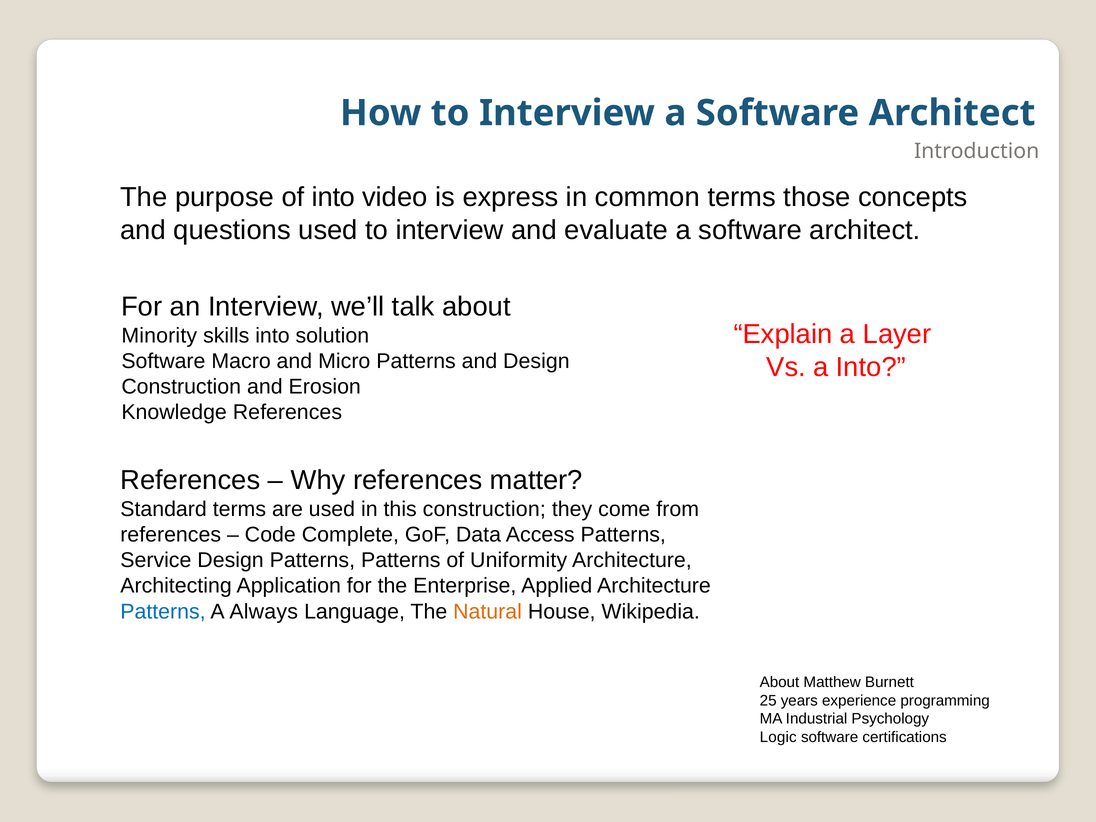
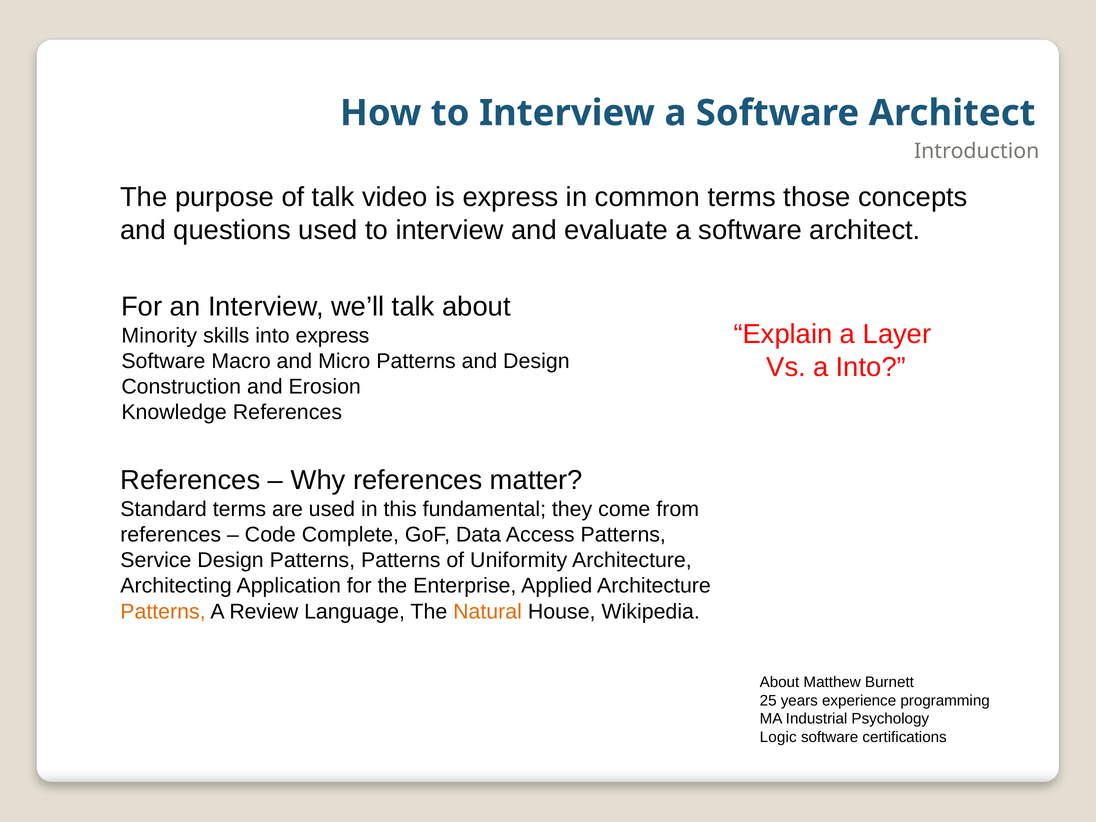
of into: into -> talk (333, 197)
into solution: solution -> express (332, 336)
this construction: construction -> fundamental (484, 509)
Patterns colour: blue -> orange (163, 612)
Always: Always -> Review (264, 612)
